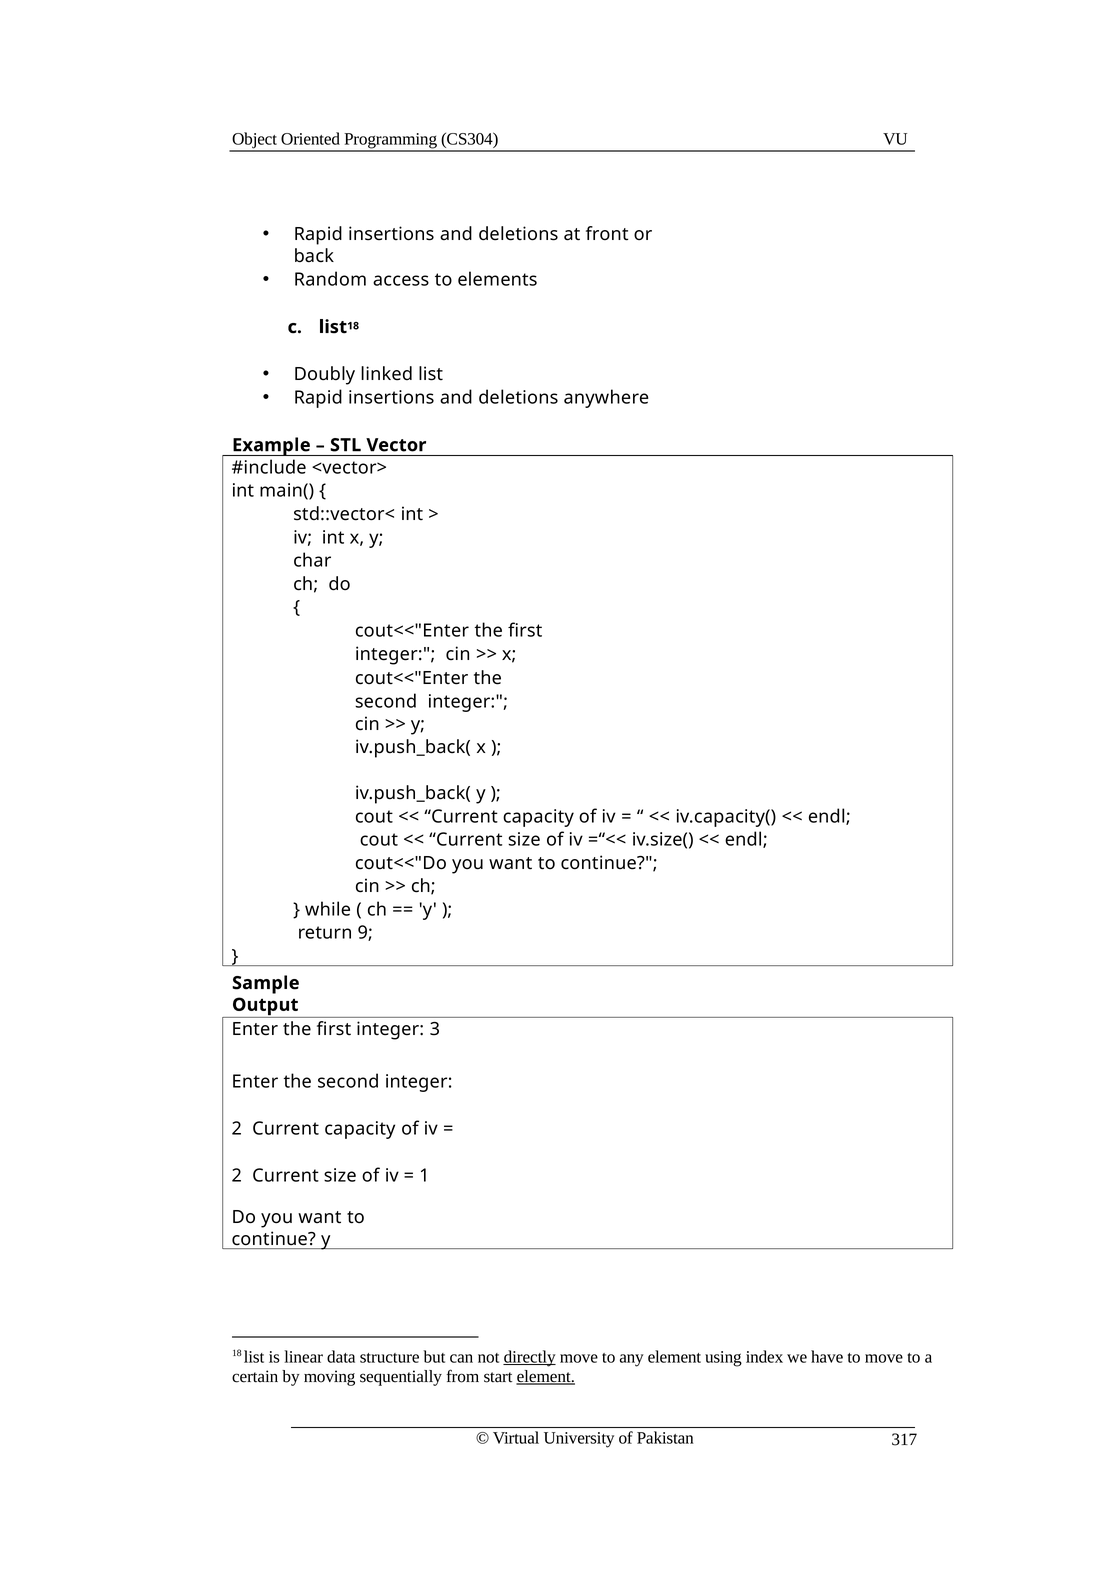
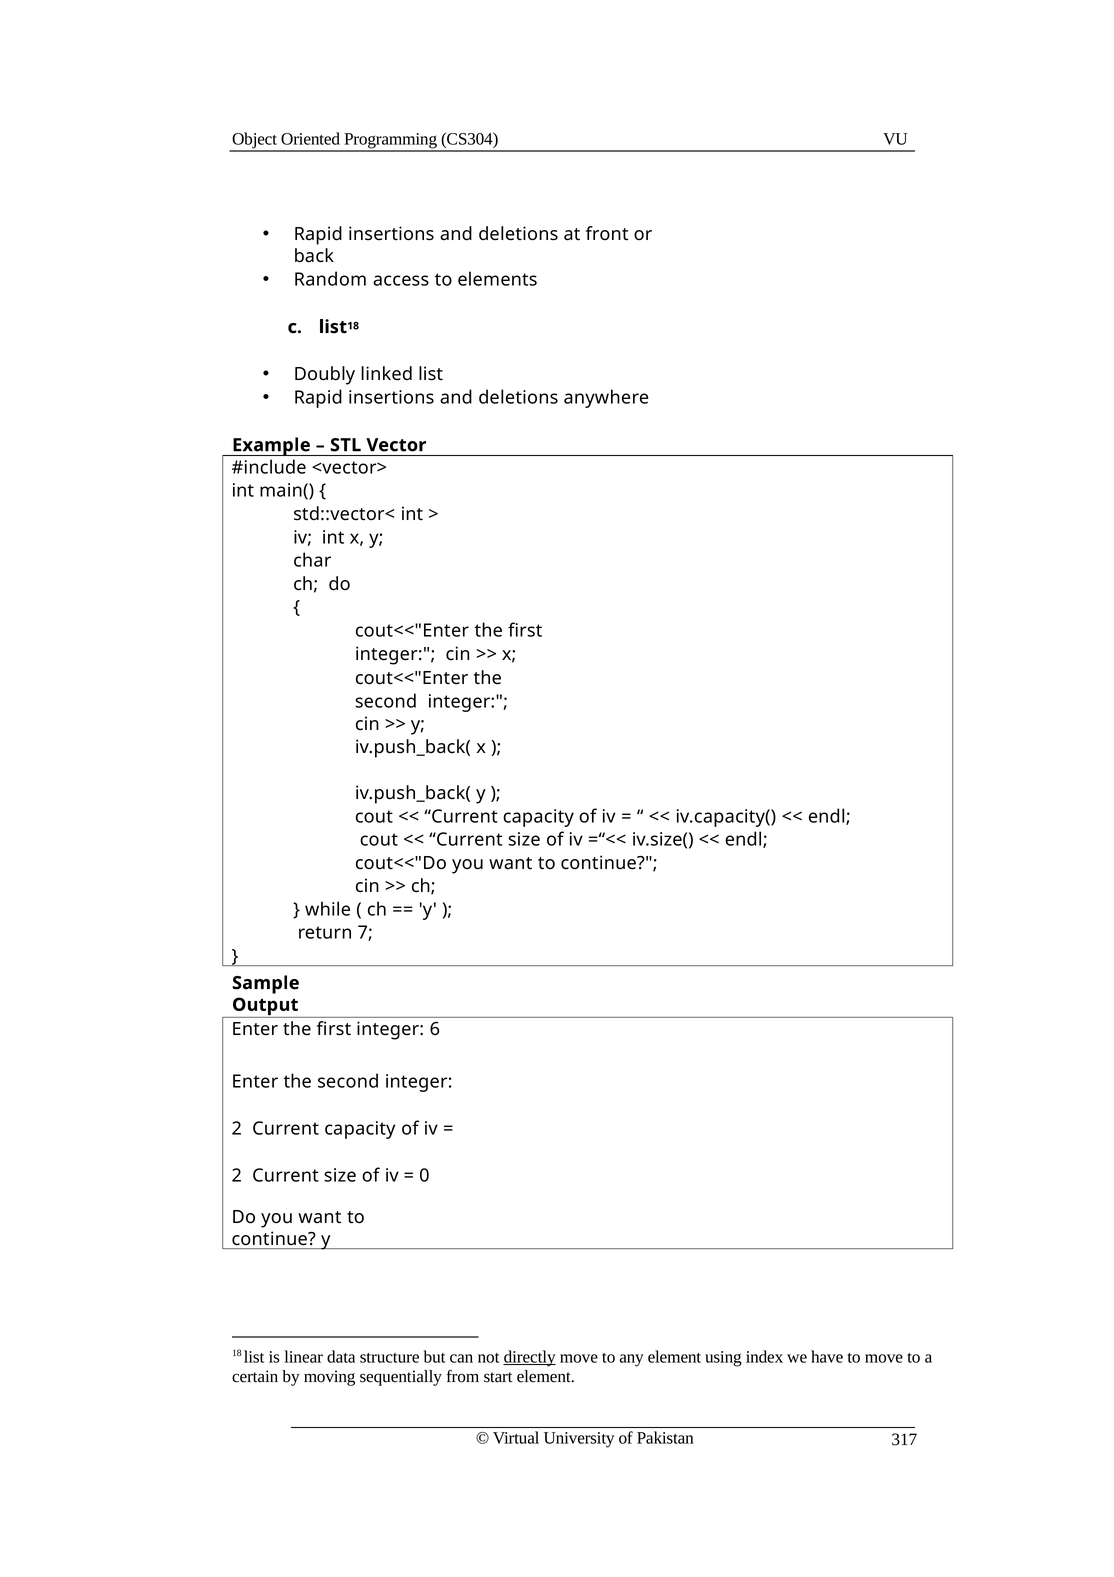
9: 9 -> 7 (365, 932)
3: 3 -> 6 (435, 1029)
1: 1 -> 0 (424, 1175)
element underline: present -> none (546, 1376)
